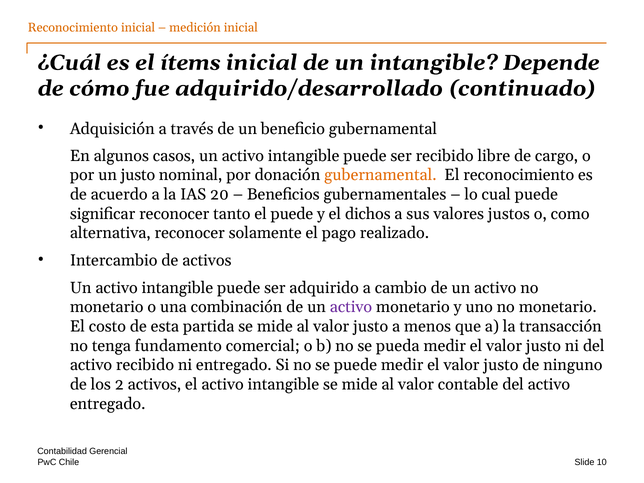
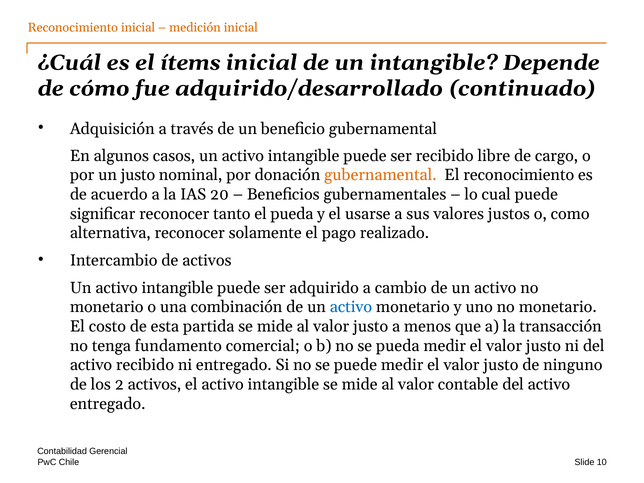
el puede: puede -> pueda (292, 214)
dichos: dichos -> usarse (368, 214)
activo colour: purple -> blue (351, 307)
